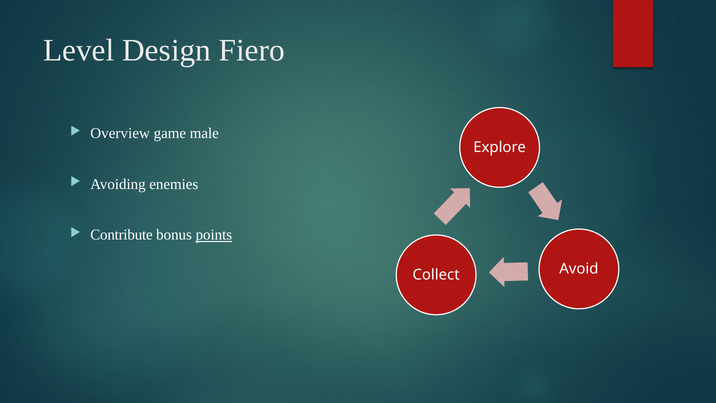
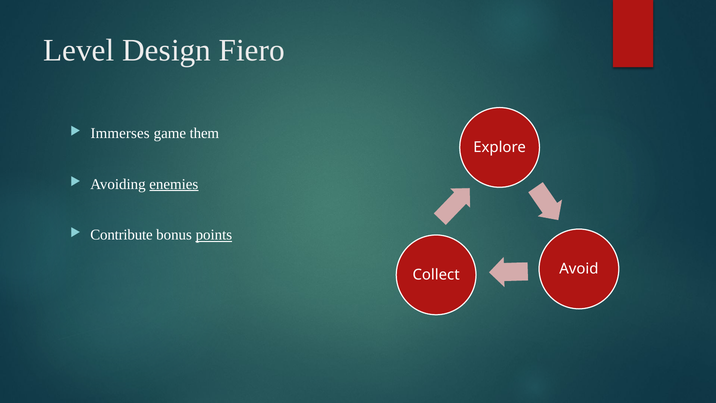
Overview: Overview -> Immerses (120, 133)
male: male -> them (204, 133)
enemies underline: none -> present (174, 184)
